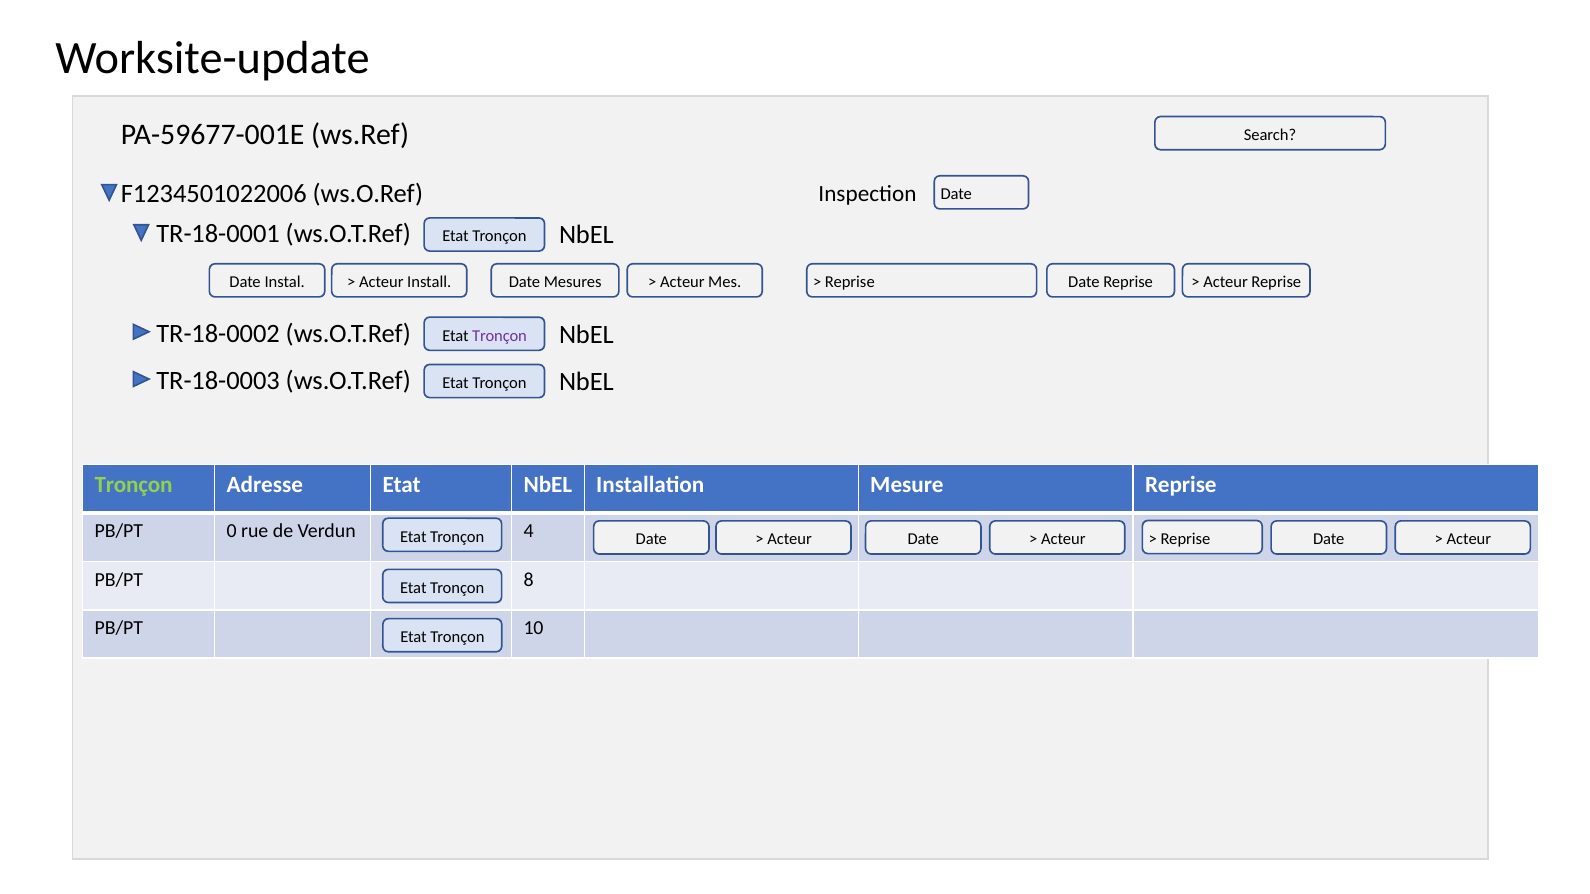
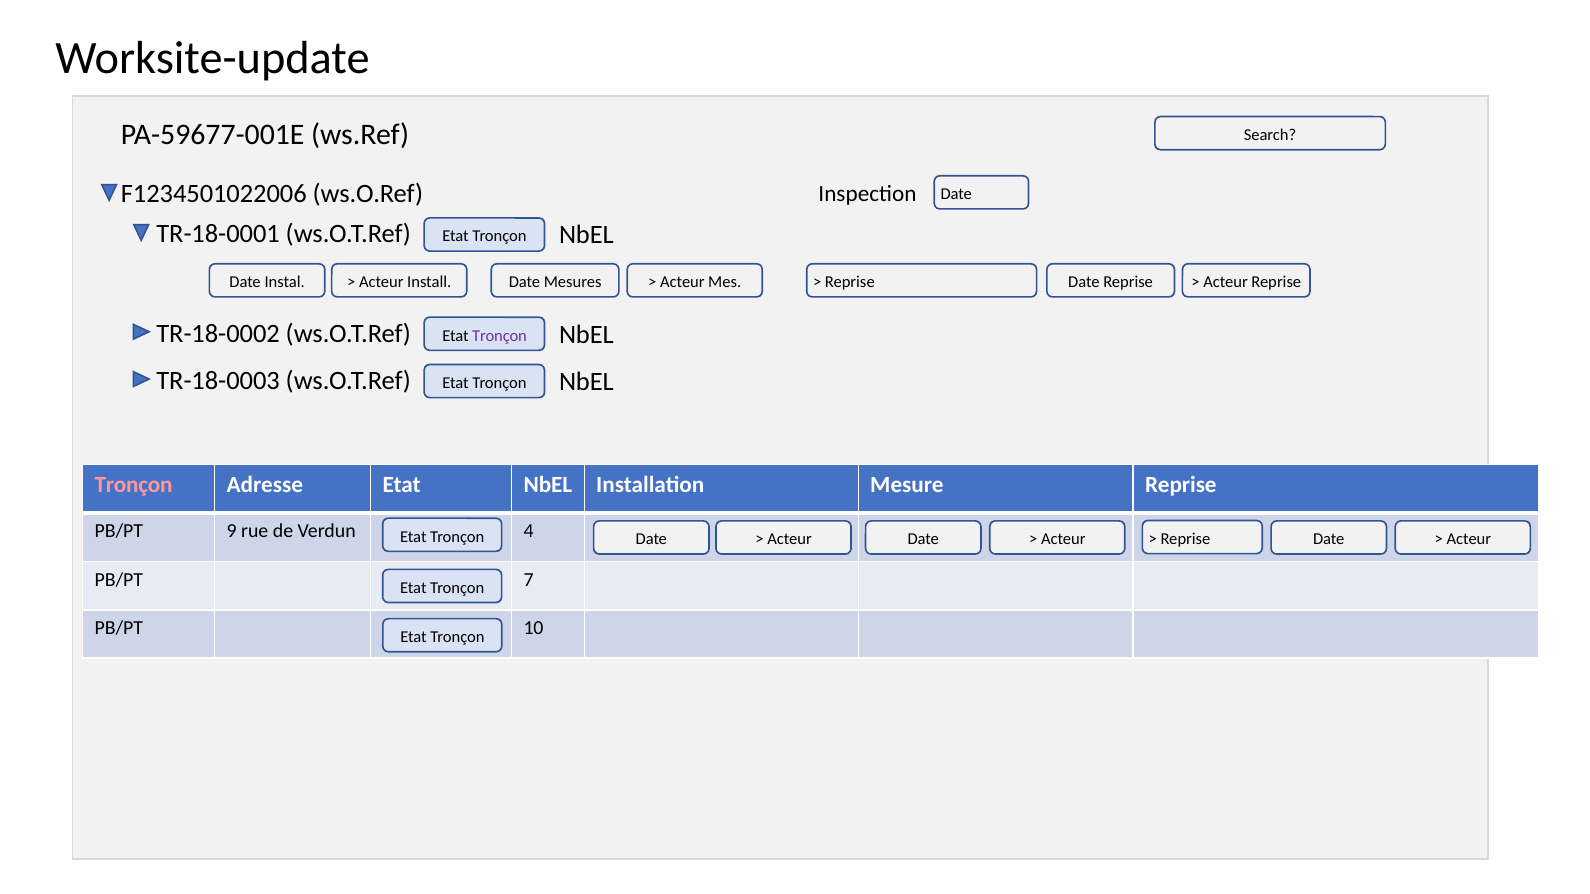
Tronçon colour: light green -> pink (134, 485)
0: 0 -> 9 (232, 532)
8: 8 -> 7 (529, 580)
